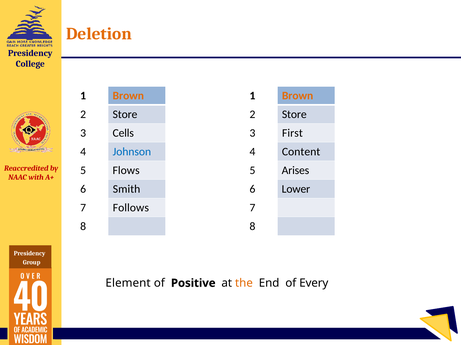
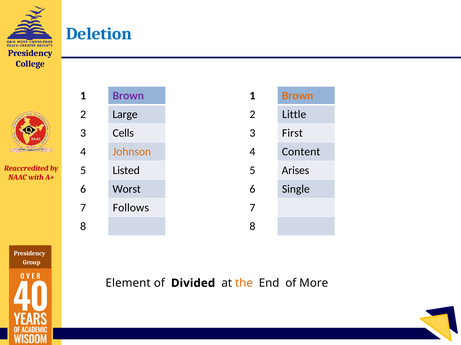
Deletion colour: orange -> blue (99, 34)
Brown colour: orange -> purple (128, 96)
Store: Store -> Large (125, 115)
Store: Store -> Little (294, 115)
Johnson colour: blue -> orange (132, 152)
Flows: Flows -> Listed (126, 171)
Smith: Smith -> Worst (127, 189)
Lower: Lower -> Single (296, 189)
Positive: Positive -> Divided (193, 284)
Every: Every -> More (314, 284)
